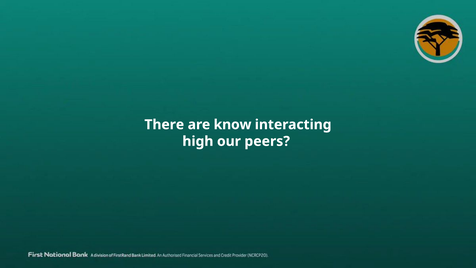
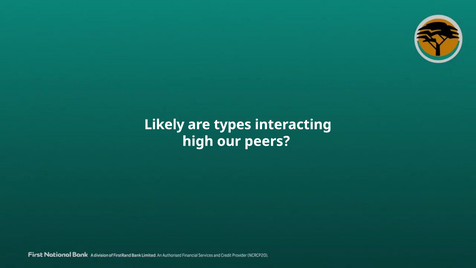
There: There -> Likely (164, 124)
know: know -> types (233, 124)
